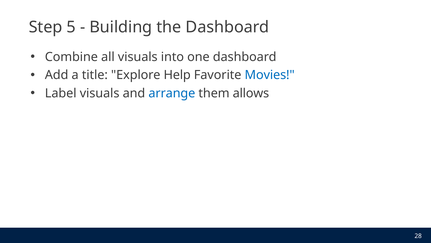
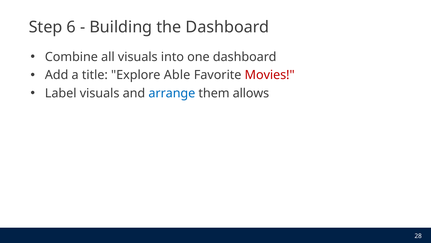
5: 5 -> 6 (71, 27)
Help: Help -> Able (177, 75)
Movies colour: blue -> red (270, 75)
